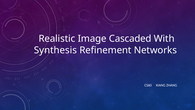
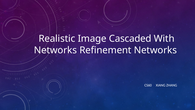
Synthesis: Synthesis -> Networks (55, 50)
